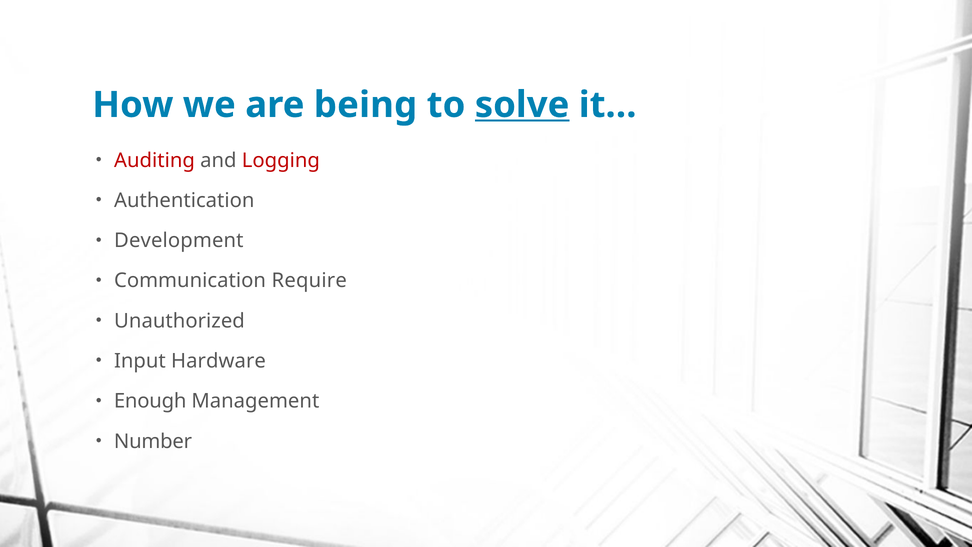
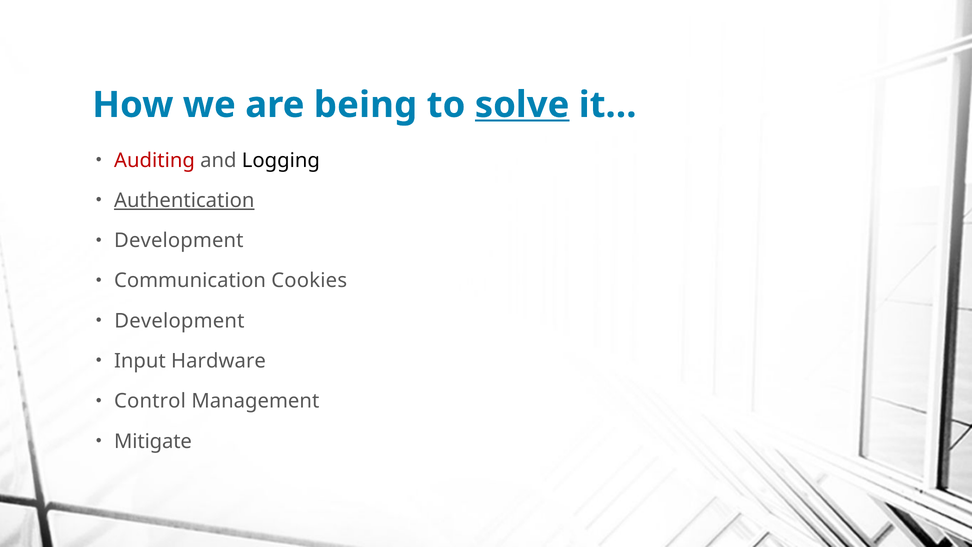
Logging colour: red -> black (281, 160)
Authentication underline: none -> present (184, 200)
Require: Require -> Cookies (309, 281)
Unauthorized: Unauthorized -> Development (179, 321)
Enough: Enough -> Control (150, 401)
Number: Number -> Mitigate (153, 441)
